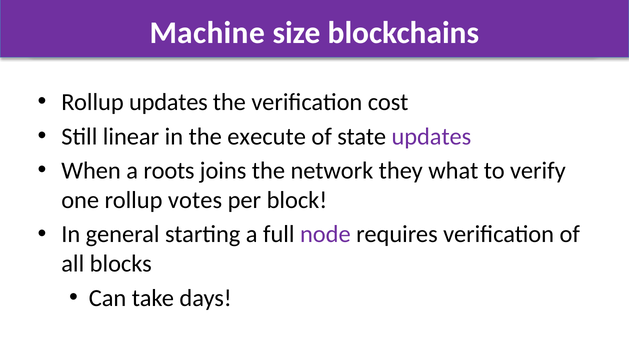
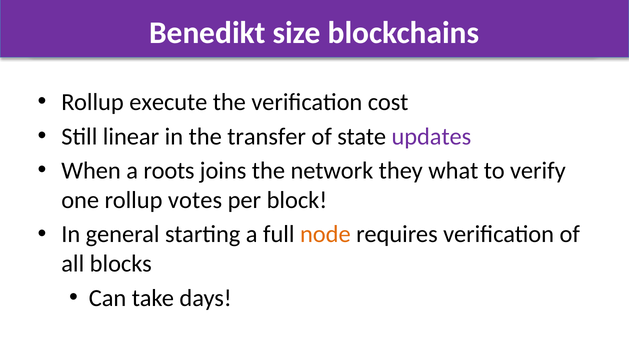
Machine: Machine -> Benedikt (207, 33)
Rollup updates: updates -> execute (168, 102)
execute: execute -> transfer (267, 136)
node colour: purple -> orange (325, 234)
